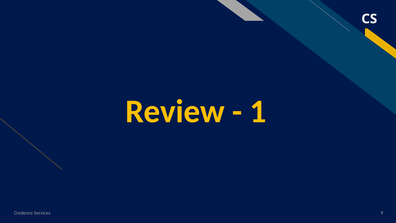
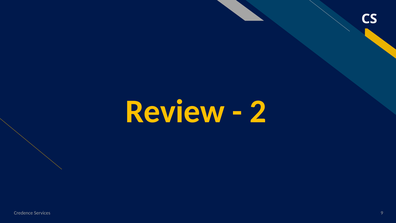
1: 1 -> 2 (258, 111)
